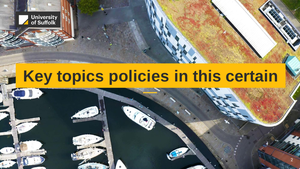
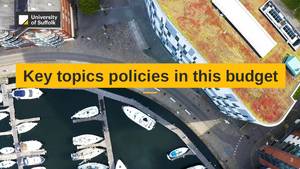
certain: certain -> budget (252, 76)
